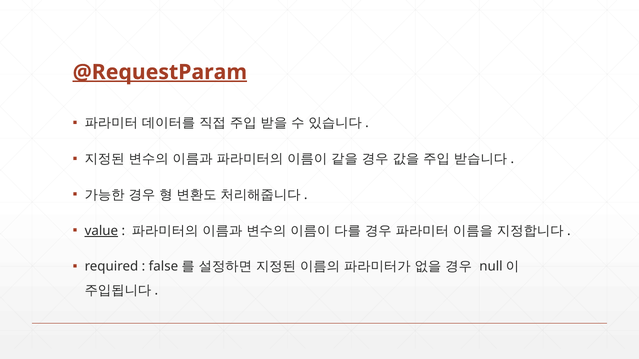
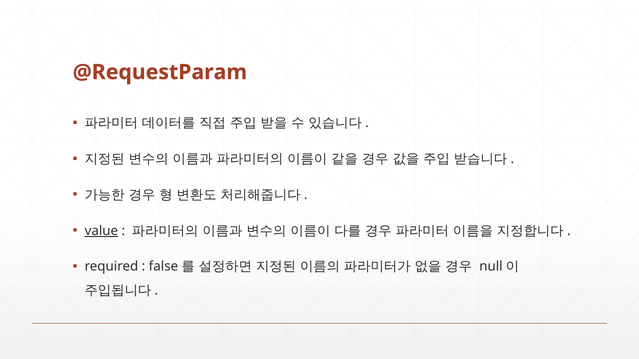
@RequestParam underline: present -> none (160, 72)
